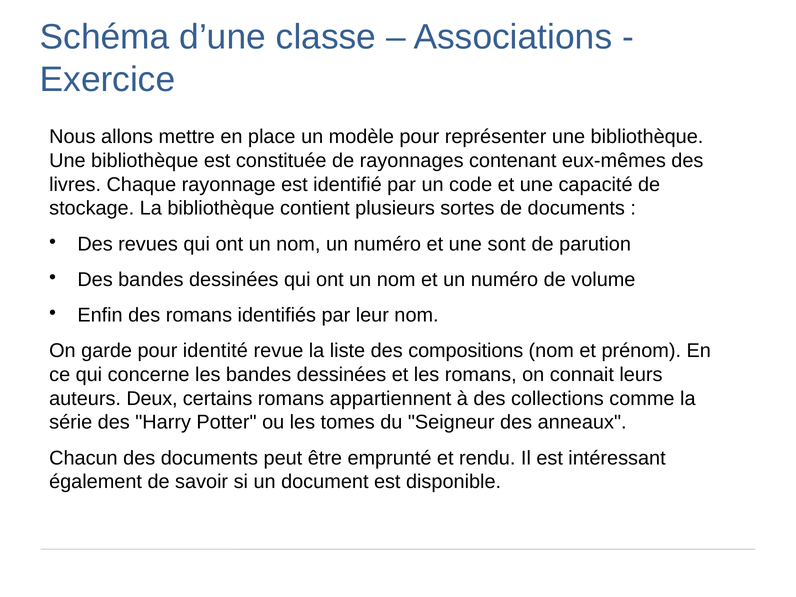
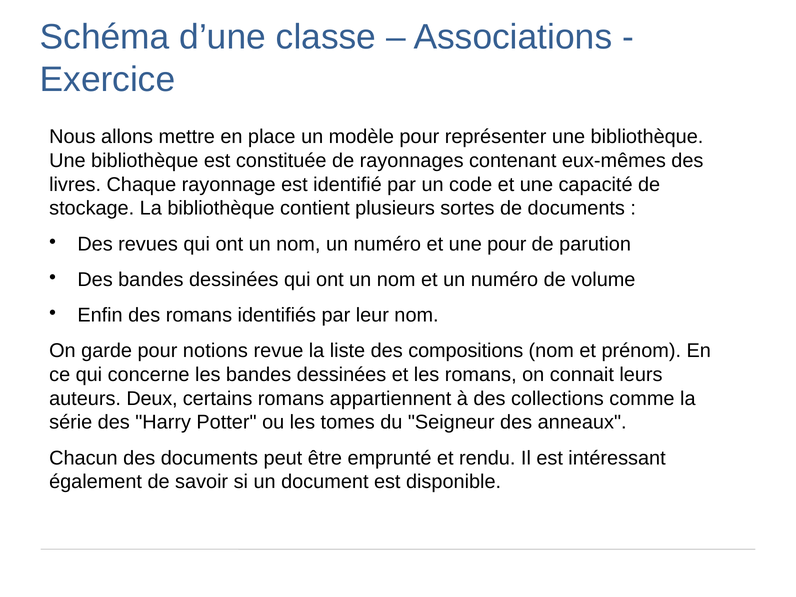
une sont: sont -> pour (507, 244)
identité: identité -> notions (215, 351)
